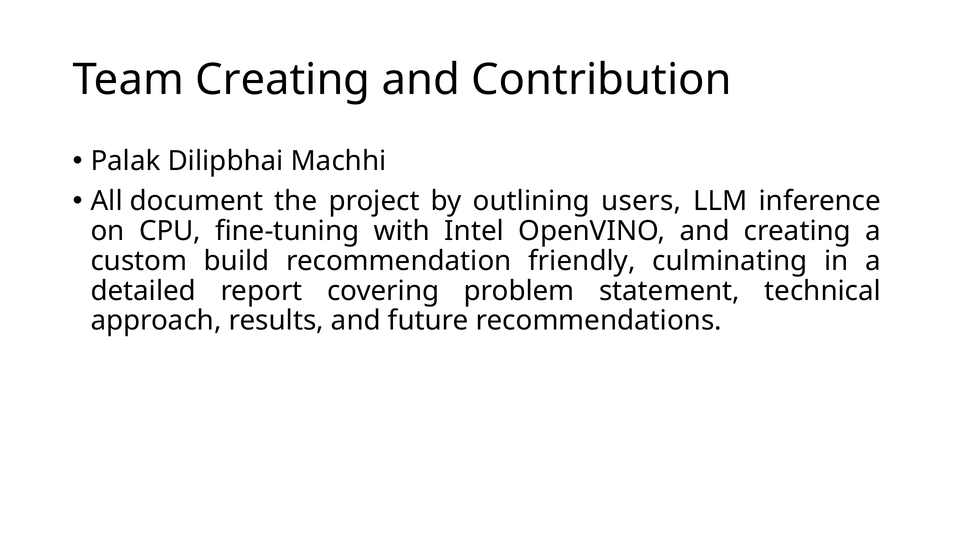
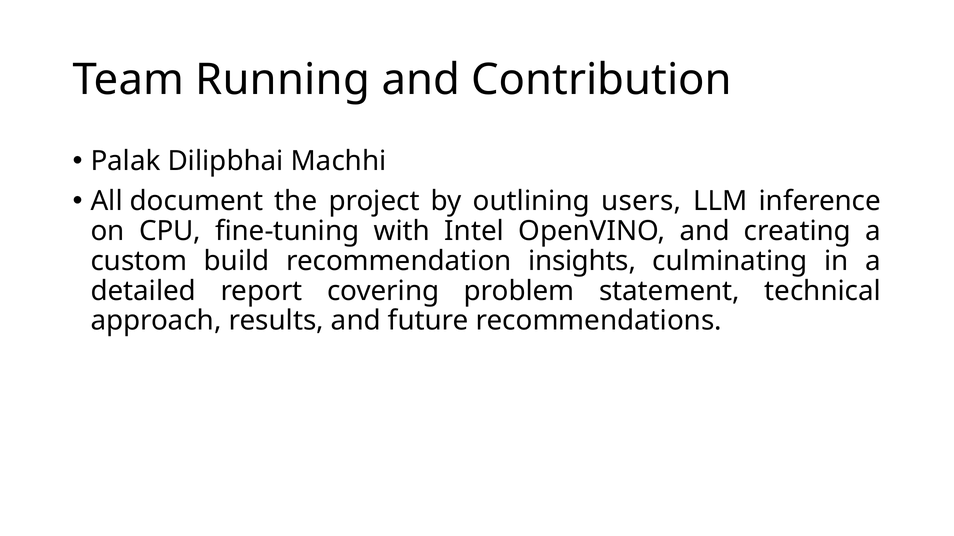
Team Creating: Creating -> Running (283, 80)
friendly: friendly -> insights (582, 261)
